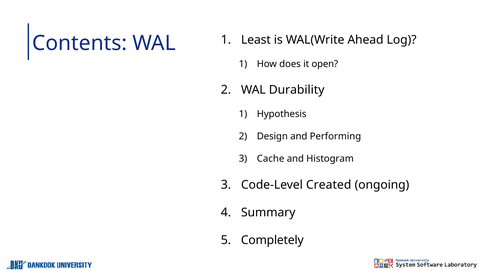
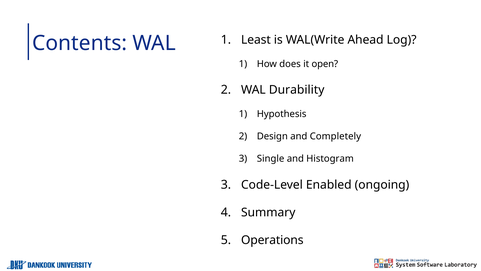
Performing: Performing -> Completely (335, 136)
Cache: Cache -> Single (271, 159)
Created: Created -> Enabled (329, 185)
Completely: Completely -> Operations (272, 240)
